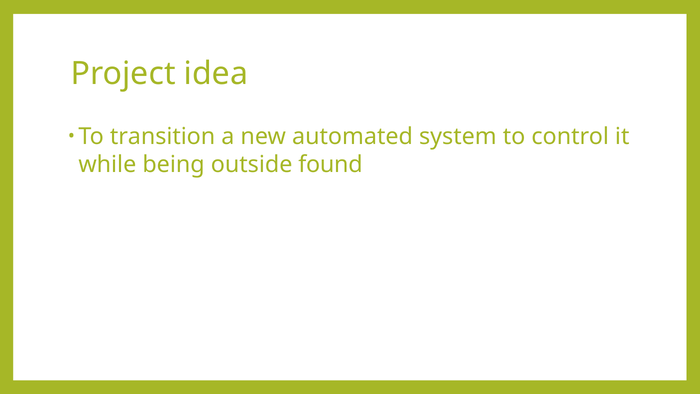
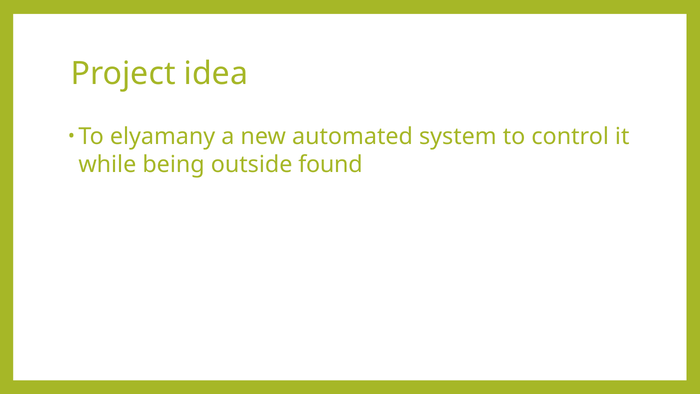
transition: transition -> elyamany (163, 136)
